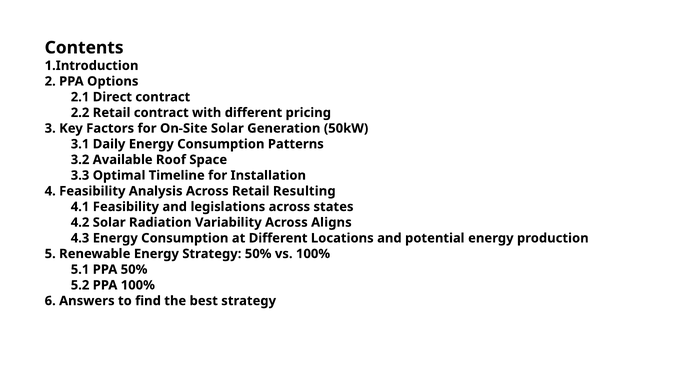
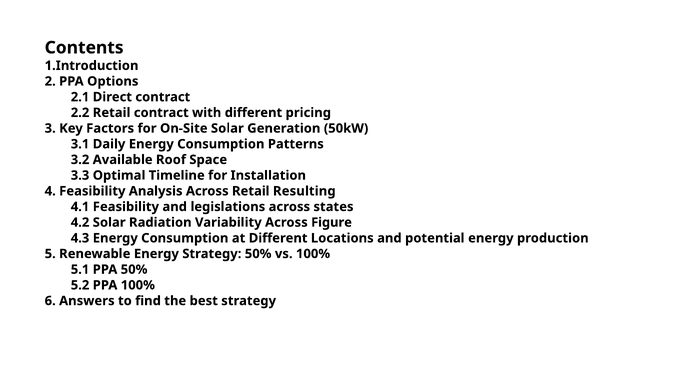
Aligns: Aligns -> Figure (332, 222)
